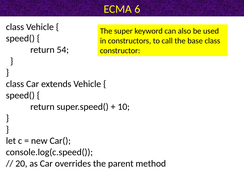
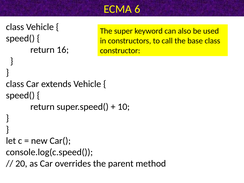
54: 54 -> 16 (63, 50)
